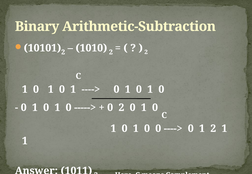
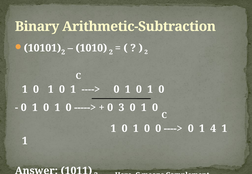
0 2: 2 -> 3 (121, 108)
1 2: 2 -> 4 (213, 129)
